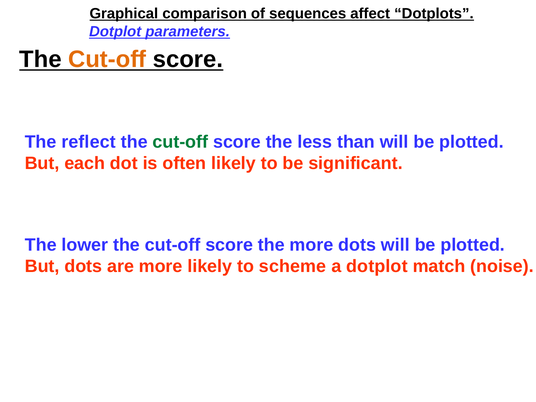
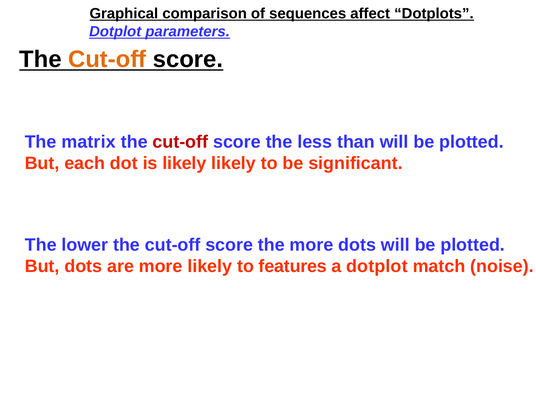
reflect: reflect -> matrix (89, 142)
cut-off colour: green -> red (180, 142)
is often: often -> likely (184, 163)
scheme: scheme -> features (293, 266)
